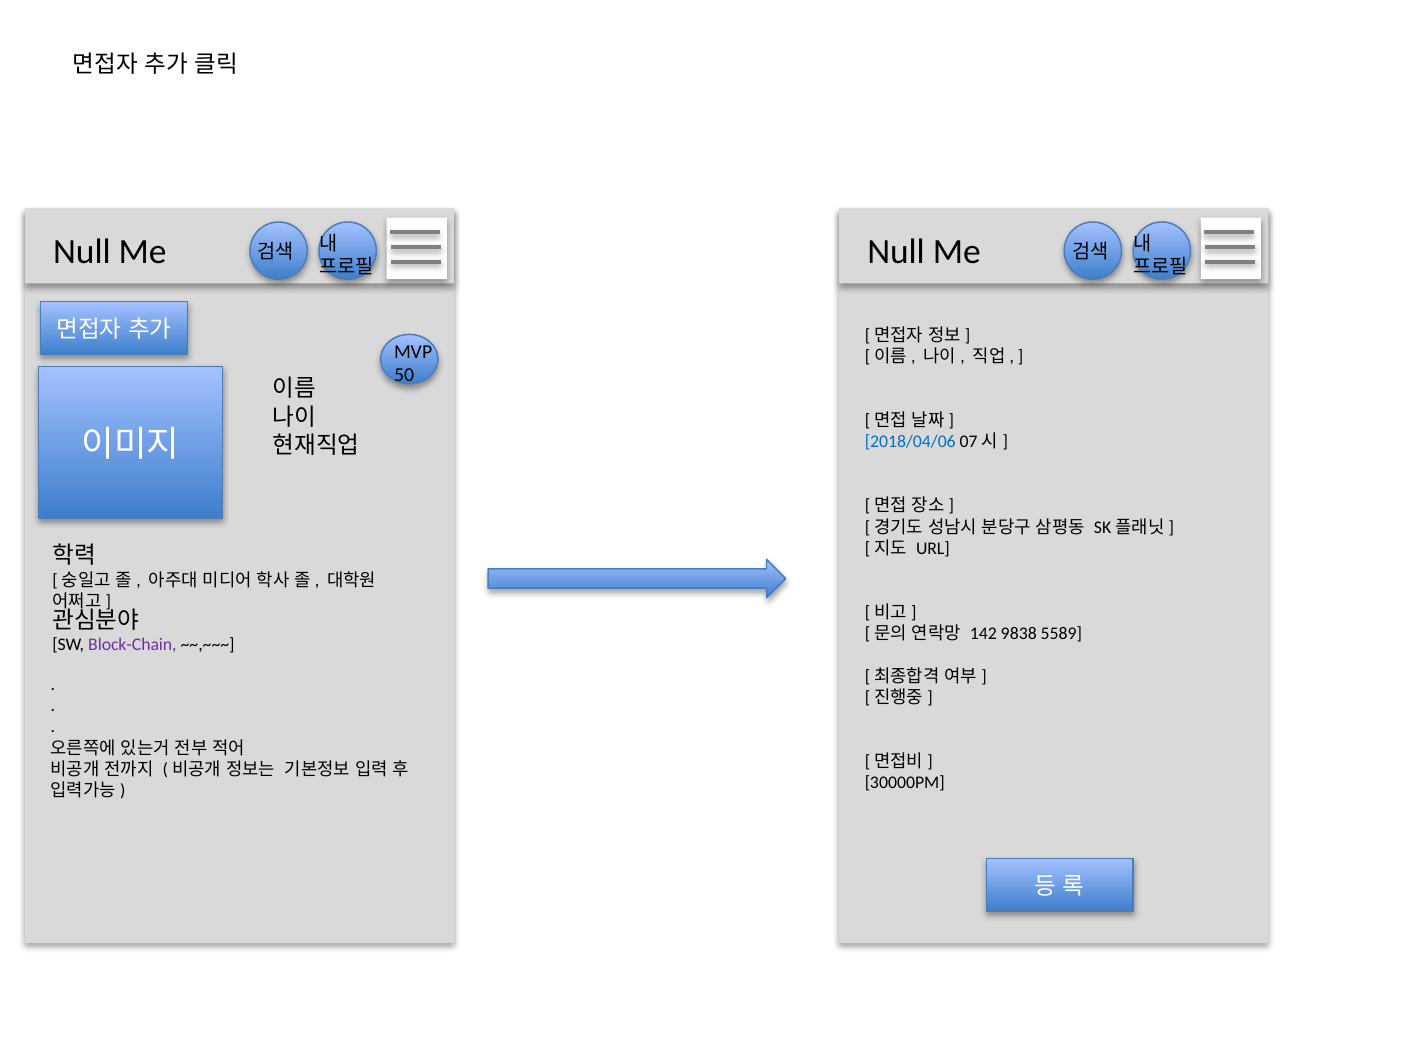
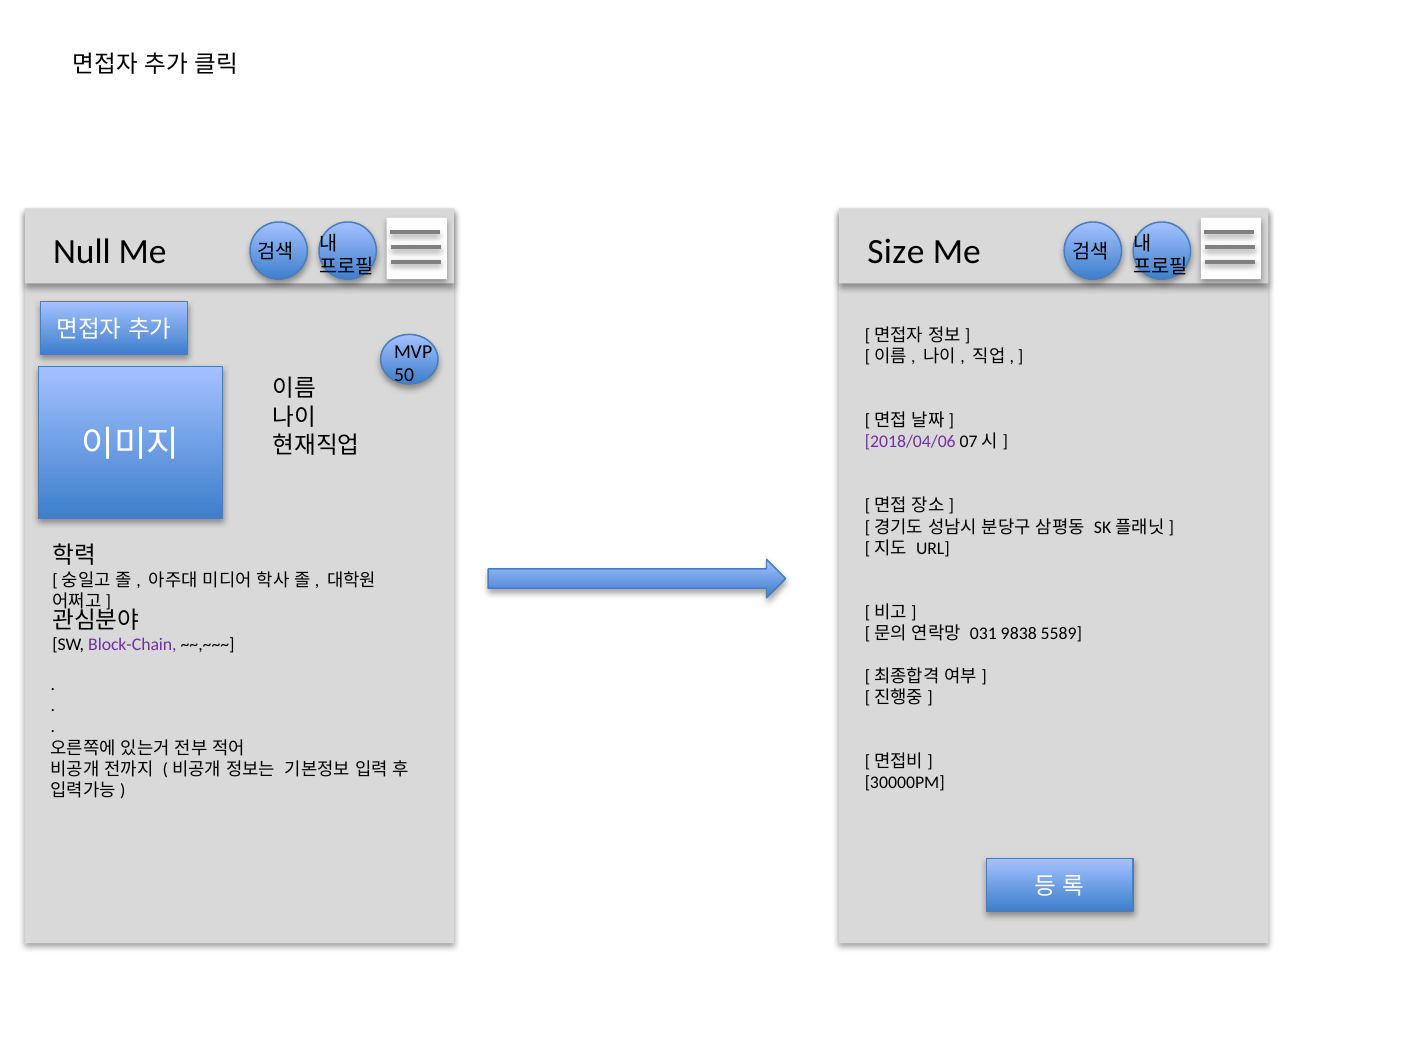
Null: Null -> Size (896, 252)
2018/04/06 colour: blue -> purple (910, 442)
142: 142 -> 031 (983, 634)
